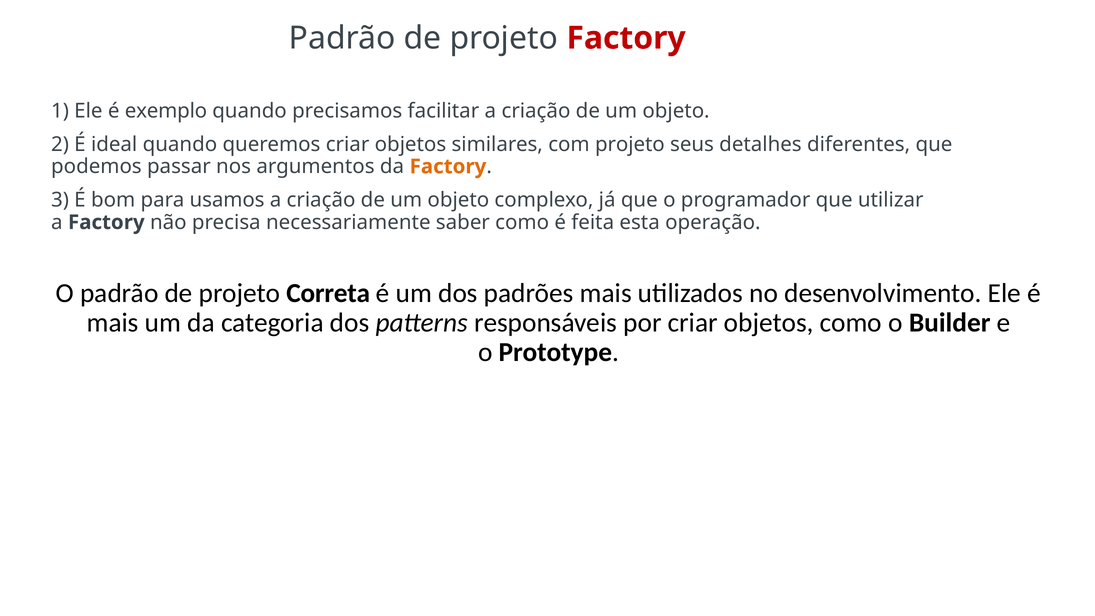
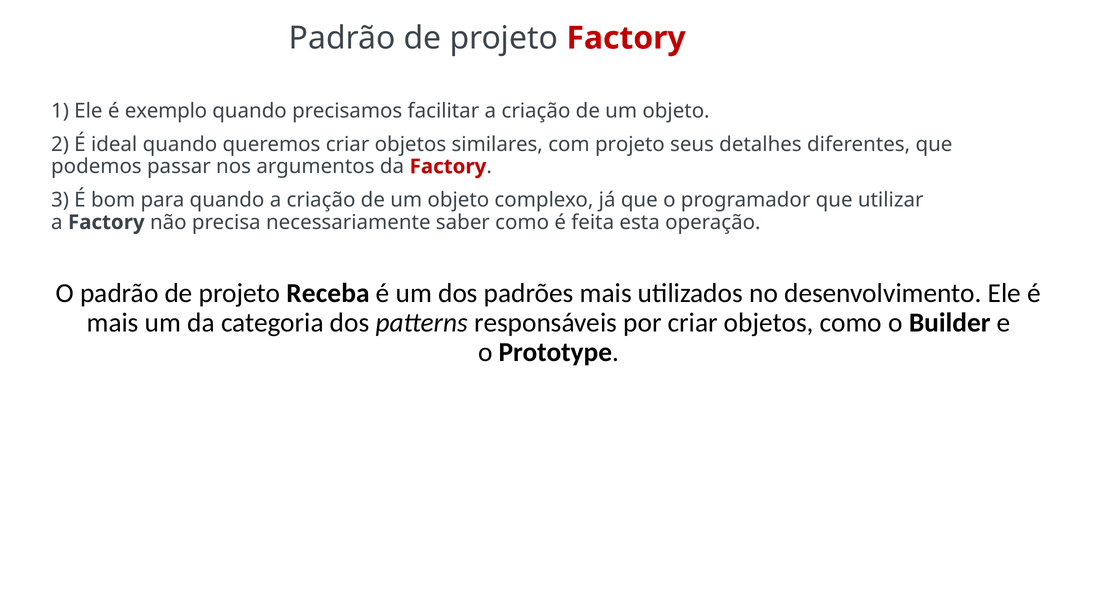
Factory colour: orange -> red (448, 167)
para usamos: usamos -> quando (227, 200)
Correta: Correta -> Receba (328, 293)
